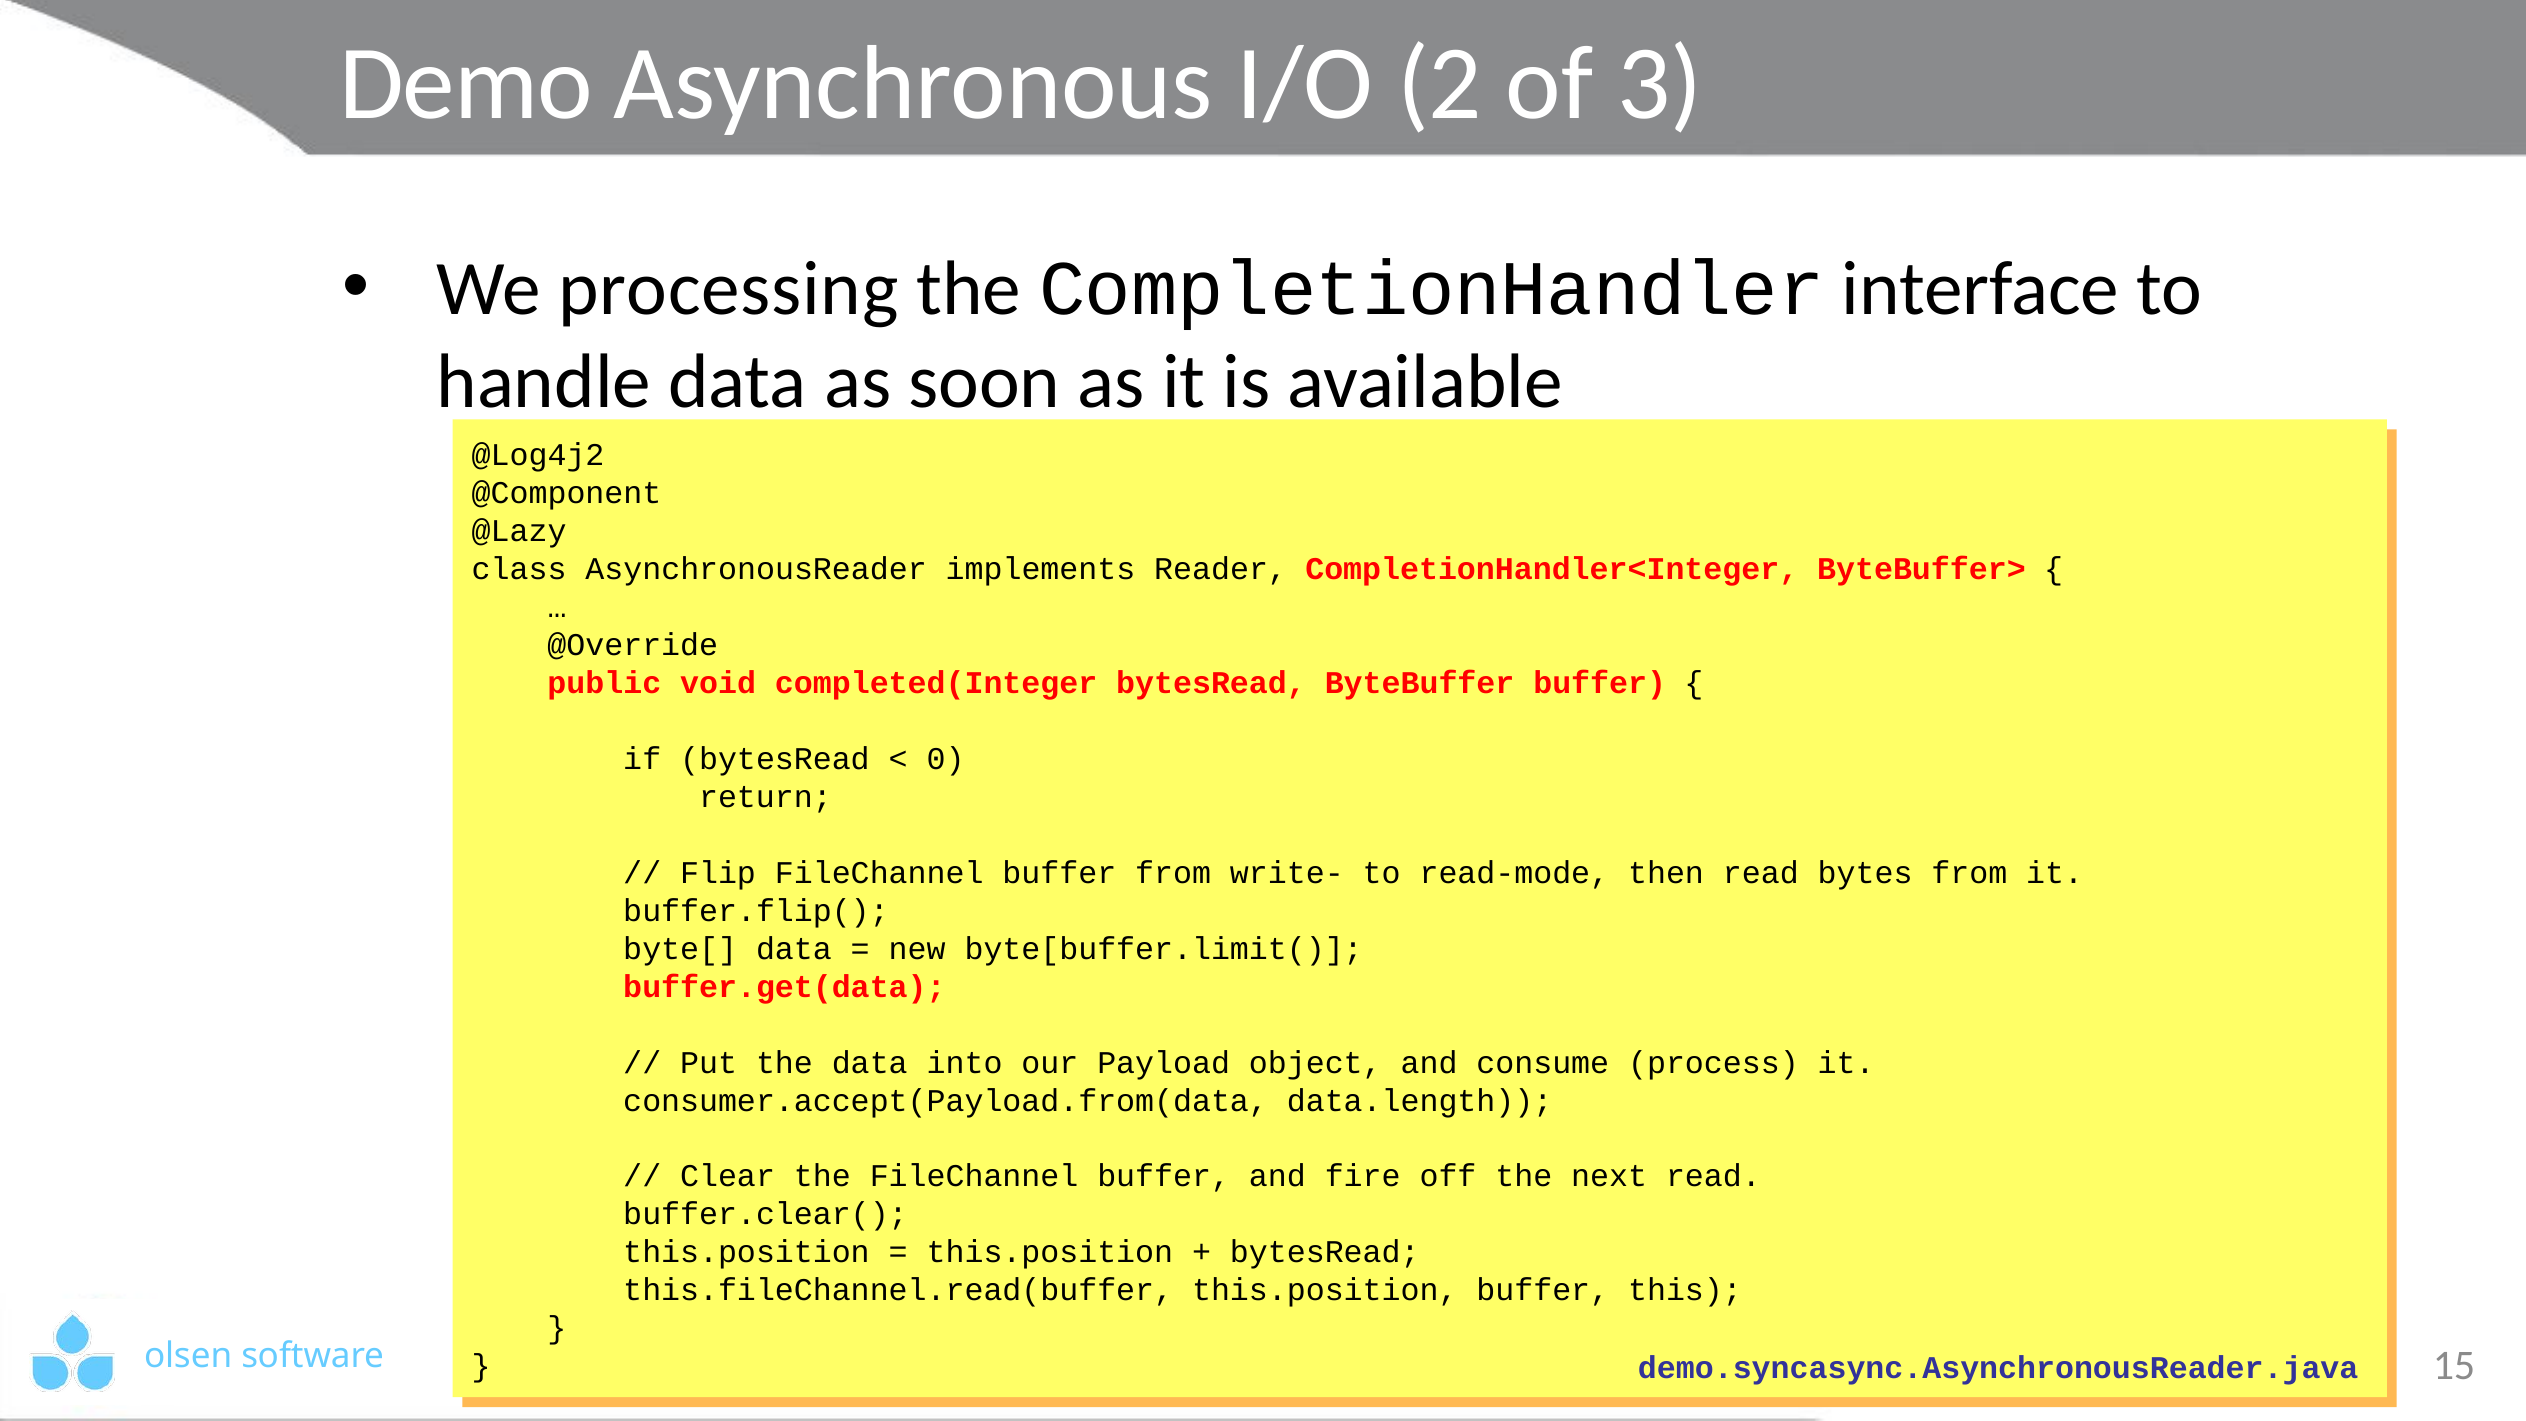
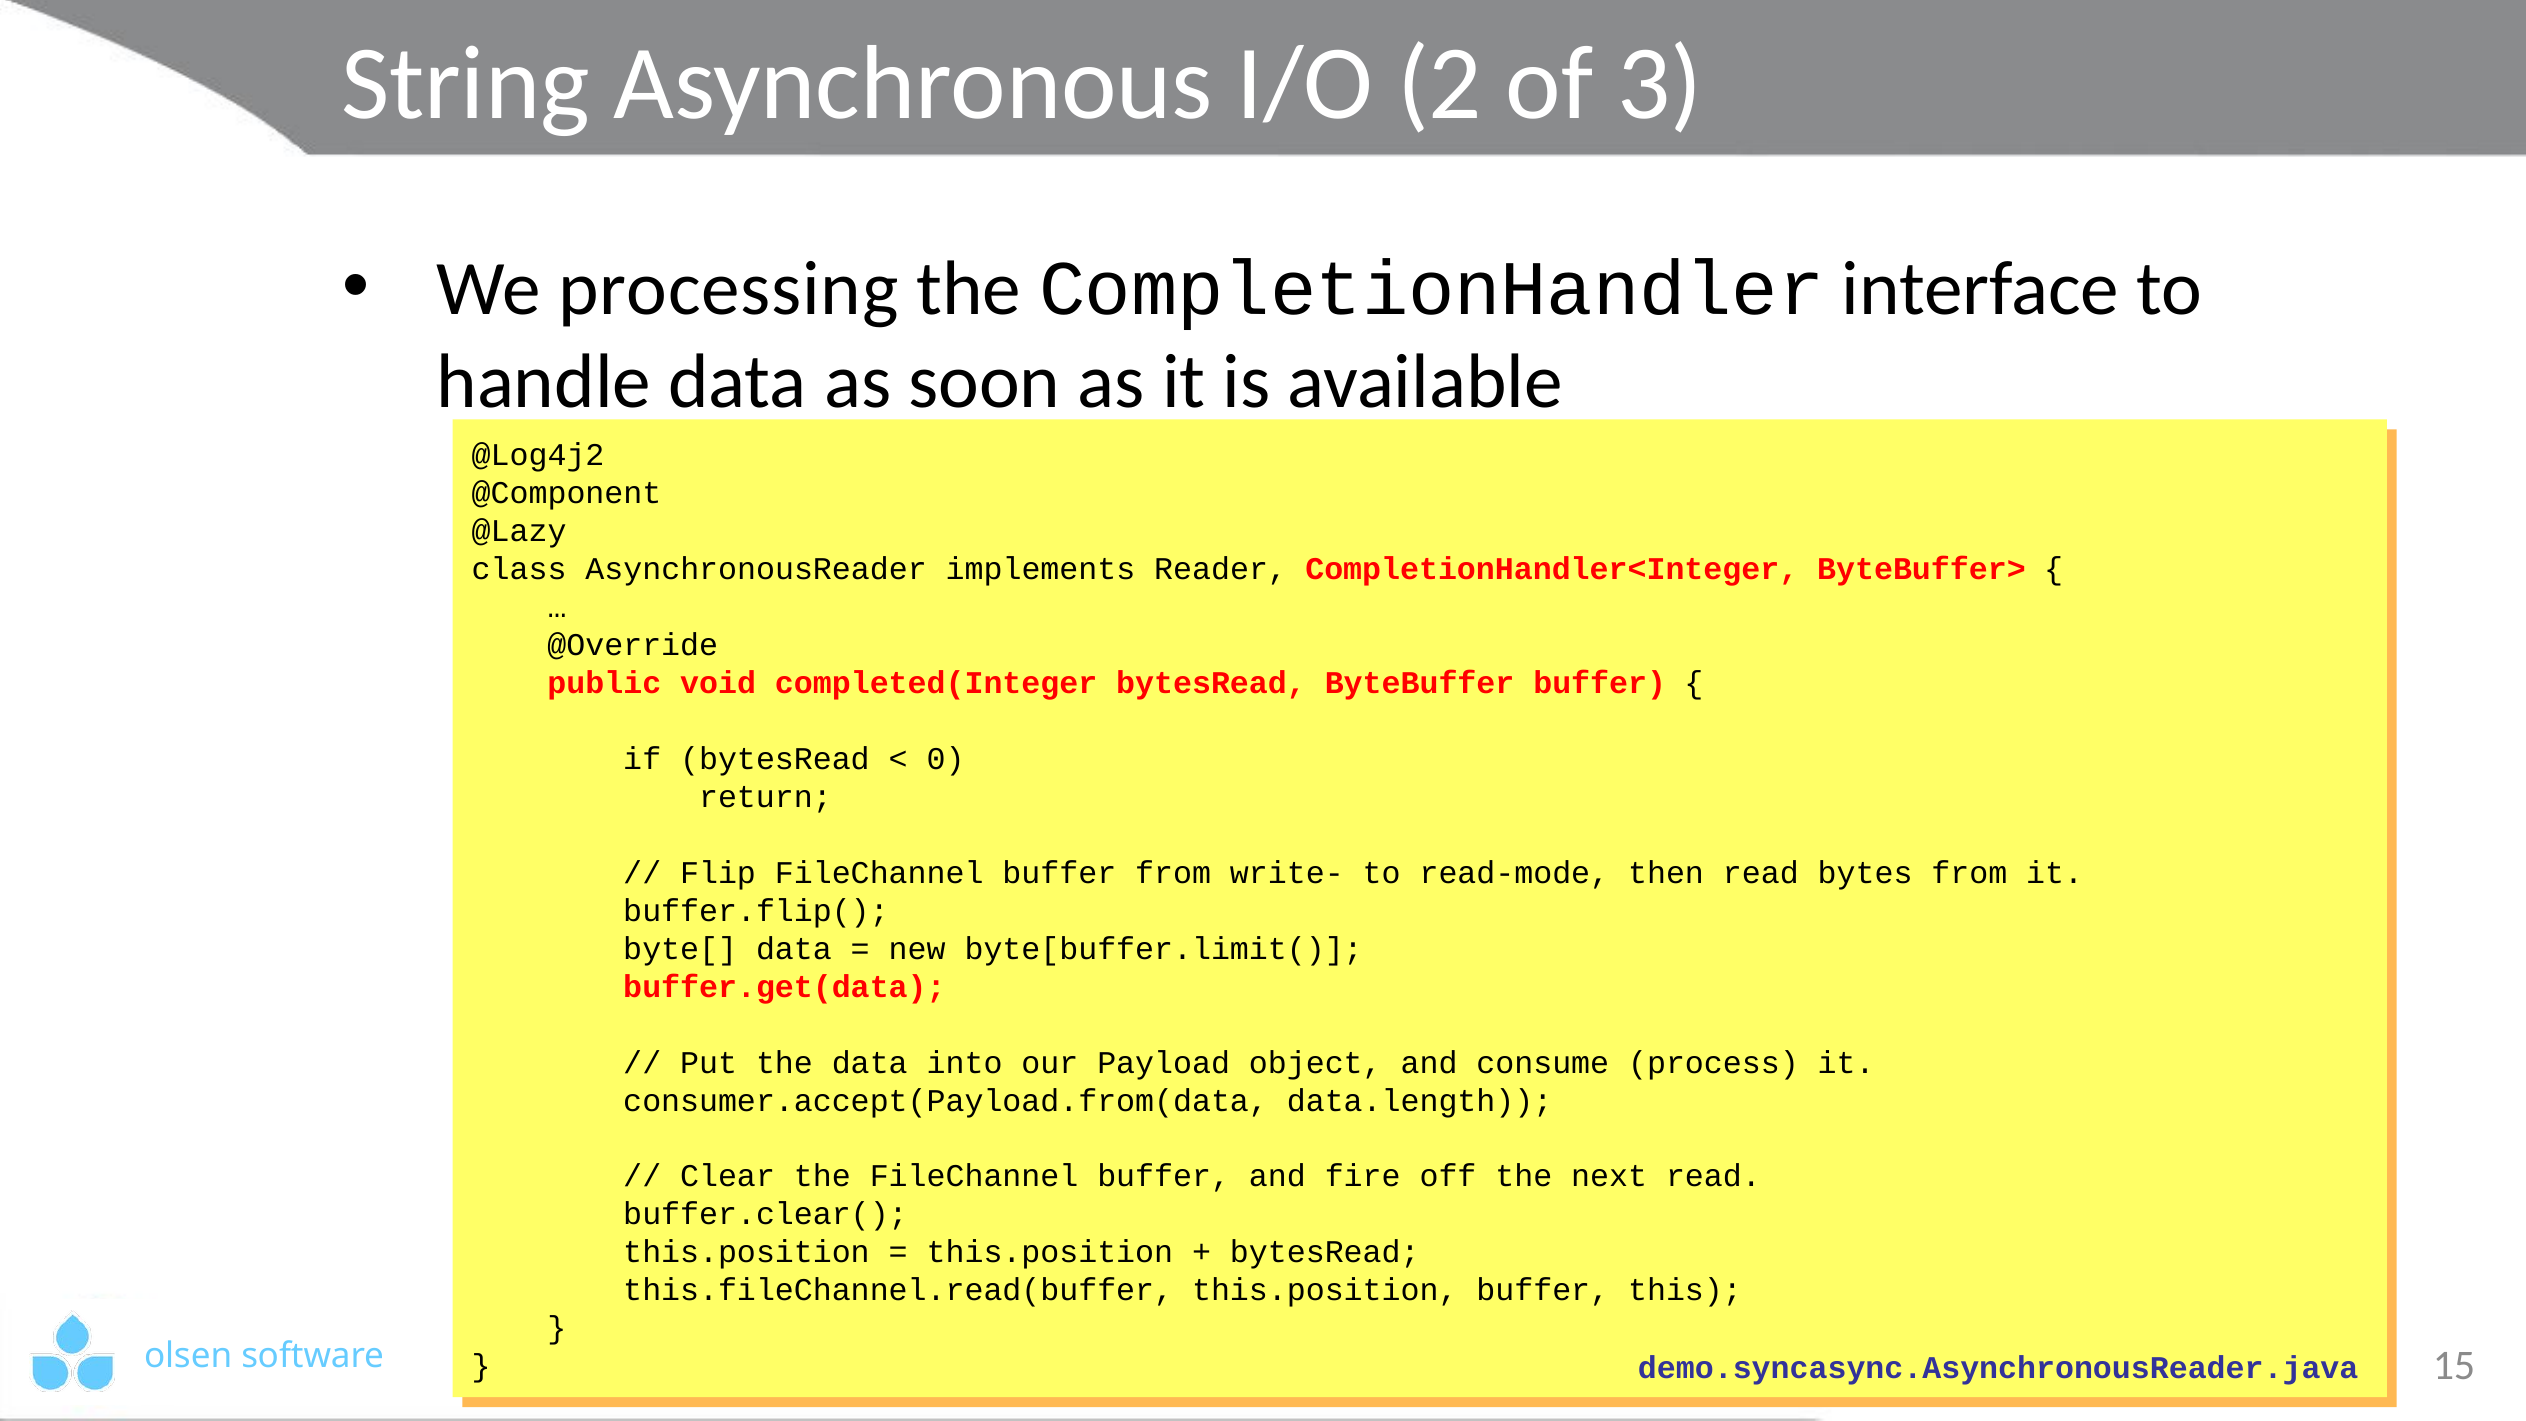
Demo: Demo -> String (465, 84)
